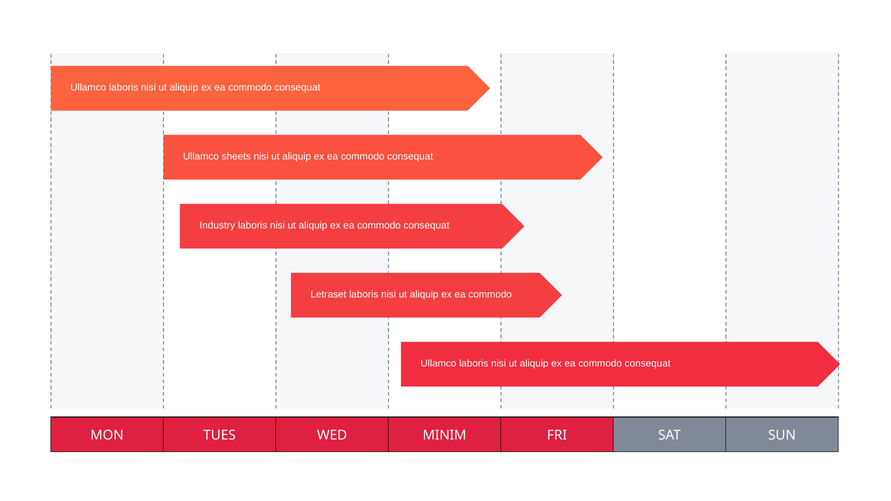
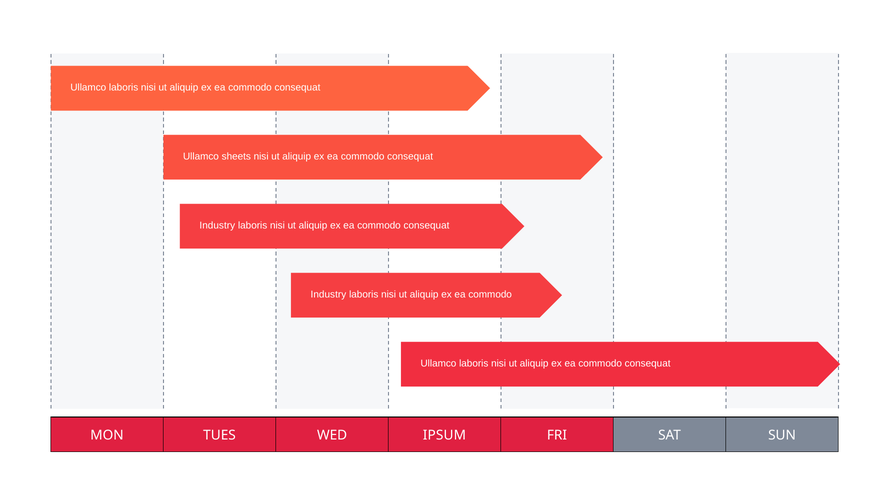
Letraset: Letraset -> Industry (328, 295)
MINIM: MINIM -> IPSUM (444, 435)
